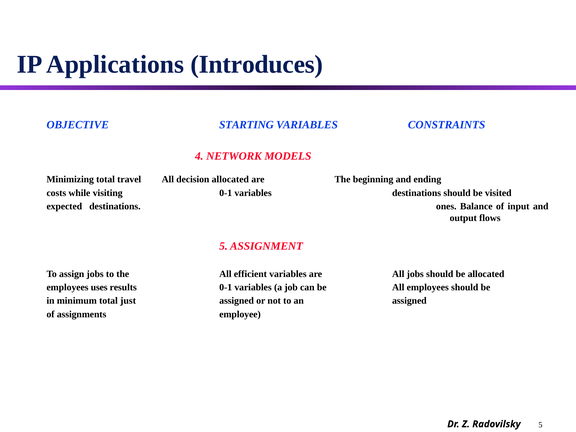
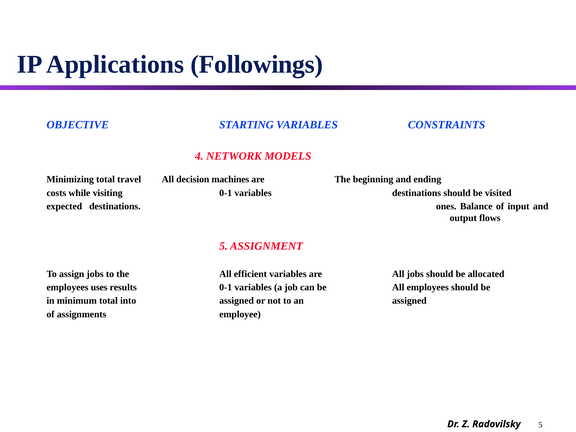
Introduces: Introduces -> Followings (257, 64)
decision allocated: allocated -> machines (230, 179)
just: just -> into (128, 301)
